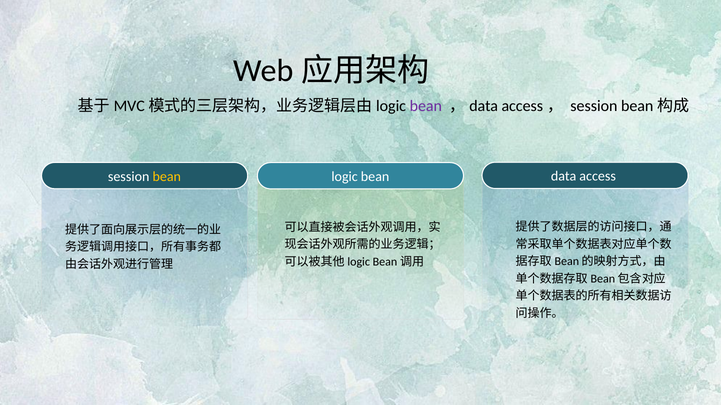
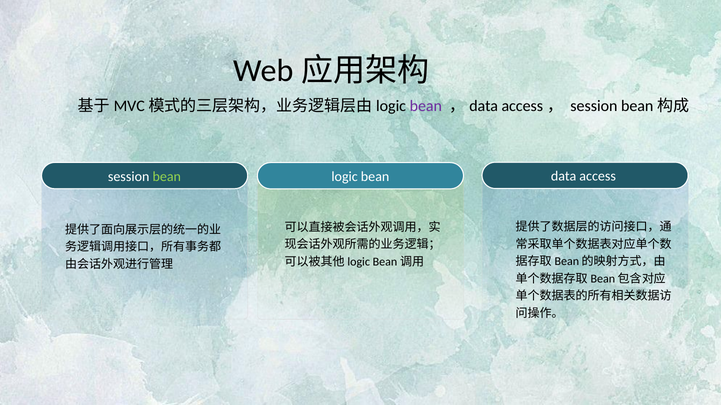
bean colour: yellow -> light green (167, 177)
